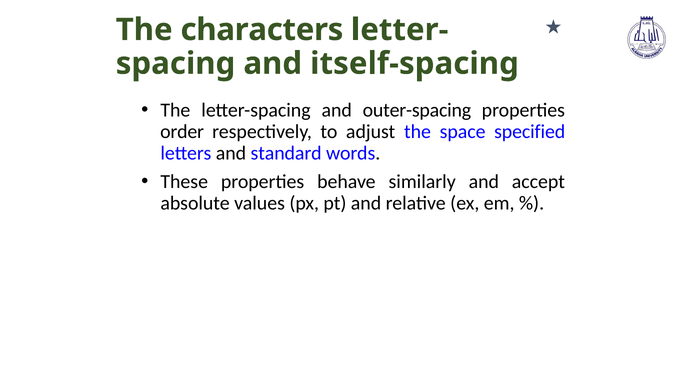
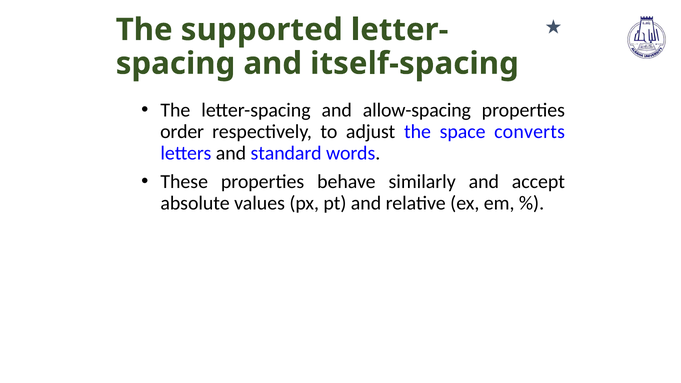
characters: characters -> supported (262, 30)
outer-spacing: outer-spacing -> allow-spacing (417, 110)
specified: specified -> converts (530, 132)
